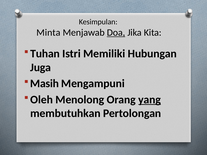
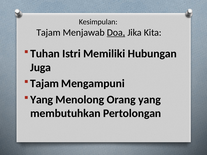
Minta: Minta -> Tajam (49, 33)
Masih: Masih -> Tajam (44, 84)
Oleh: Oleh -> Yang (42, 100)
yang underline: present -> none (150, 100)
